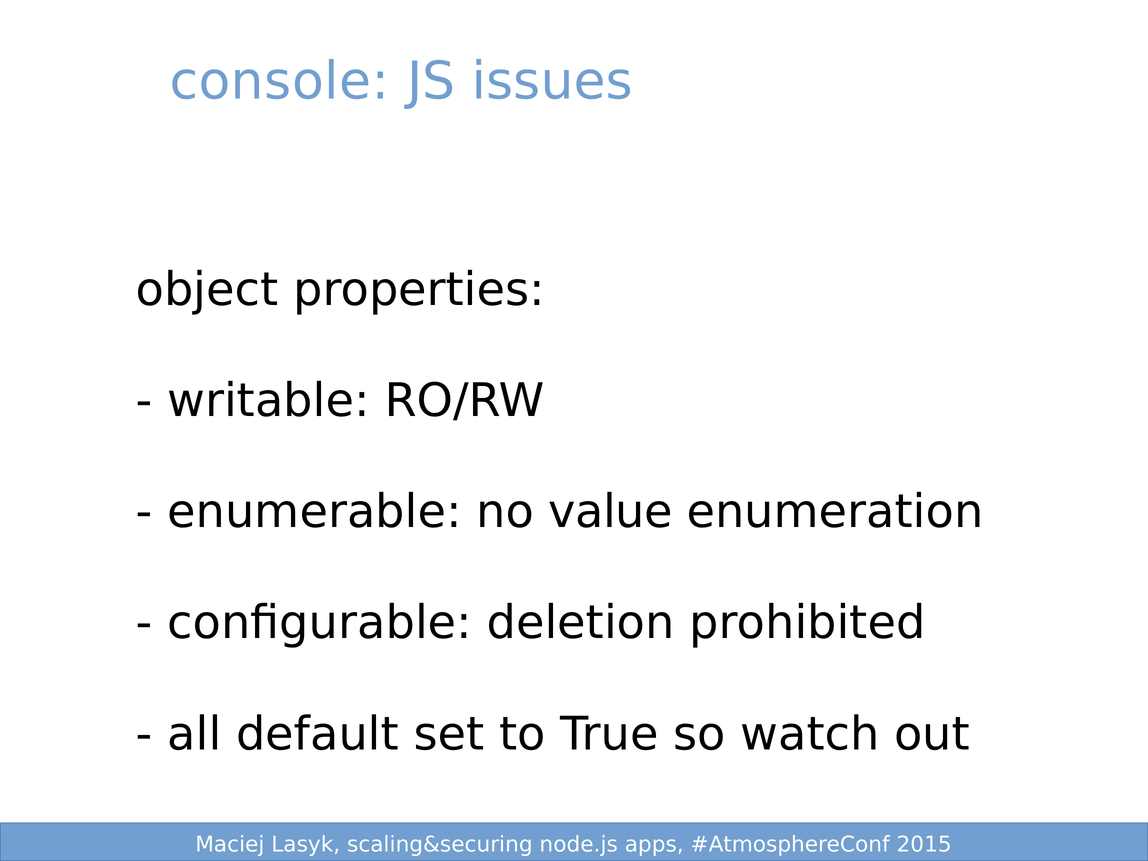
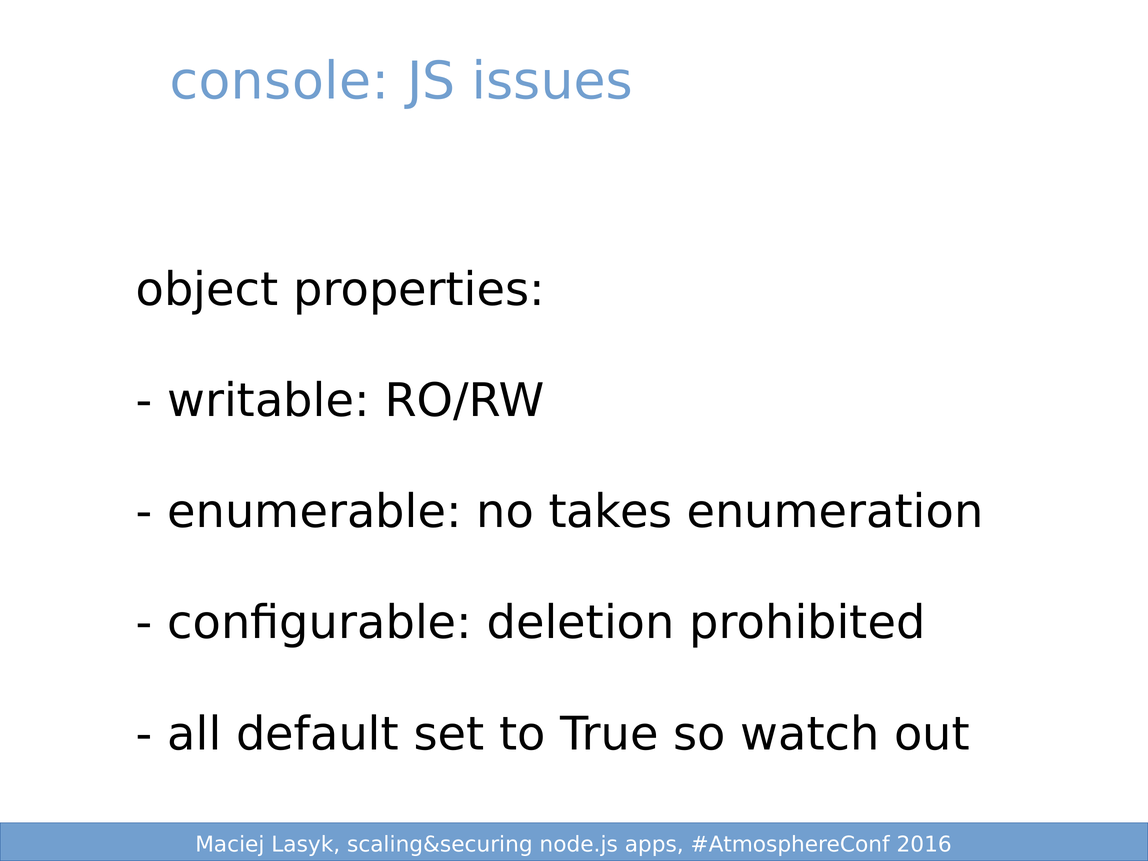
value: value -> takes (611, 512)
2015: 2015 -> 2016 (924, 845)
